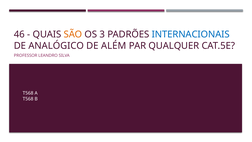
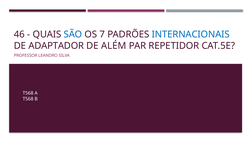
SÃO colour: orange -> blue (73, 34)
3: 3 -> 7 (102, 34)
ANALÓGICO: ANALÓGICO -> ADAPTADOR (56, 46)
QUALQUER: QUALQUER -> REPETIDOR (174, 46)
